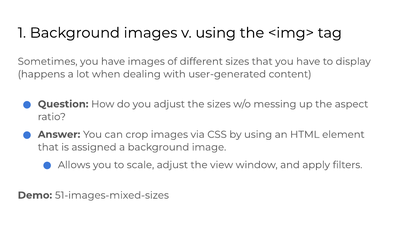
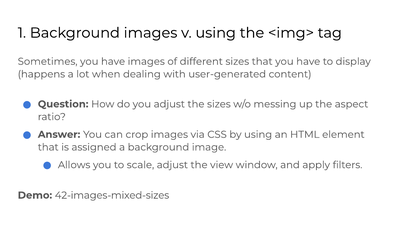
51-images-mixed-sizes: 51-images-mixed-sizes -> 42-images-mixed-sizes (112, 195)
